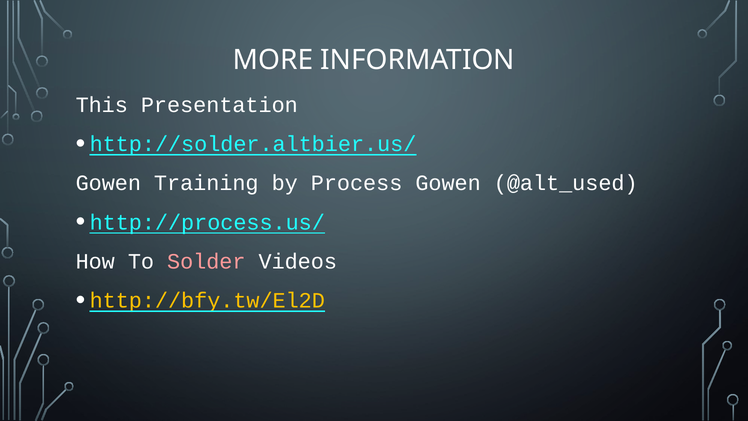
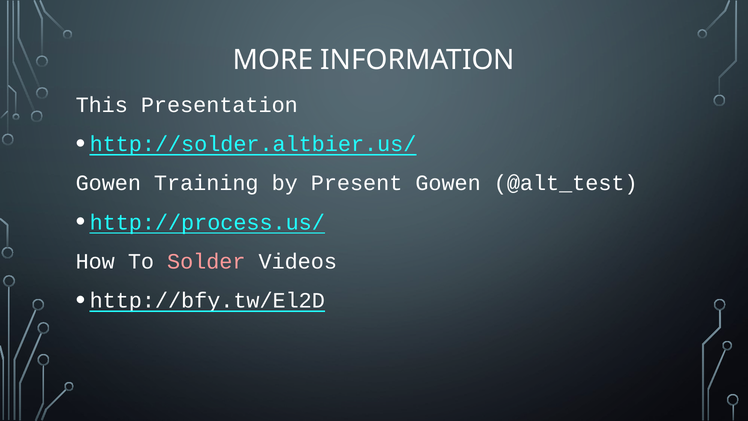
Process: Process -> Present (357, 183)
@alt_used: @alt_used -> @alt_test (566, 183)
http://bfy.tw/El2D colour: yellow -> white (207, 301)
